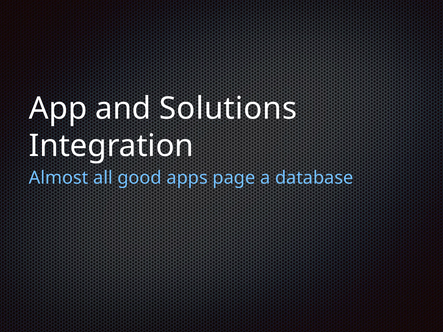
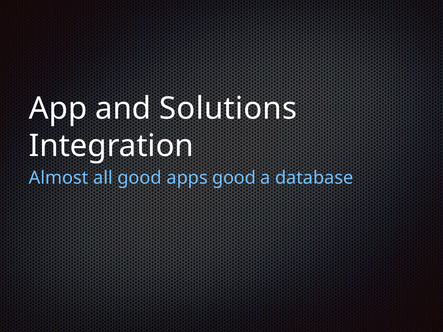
apps page: page -> good (234, 178)
